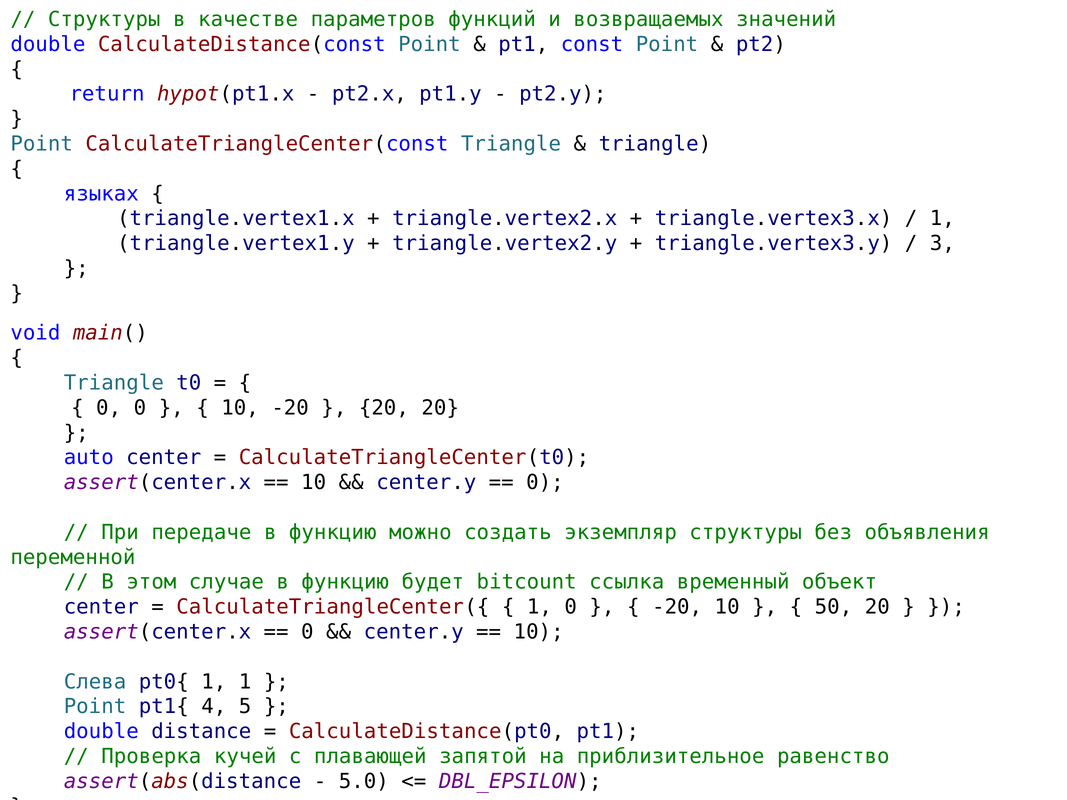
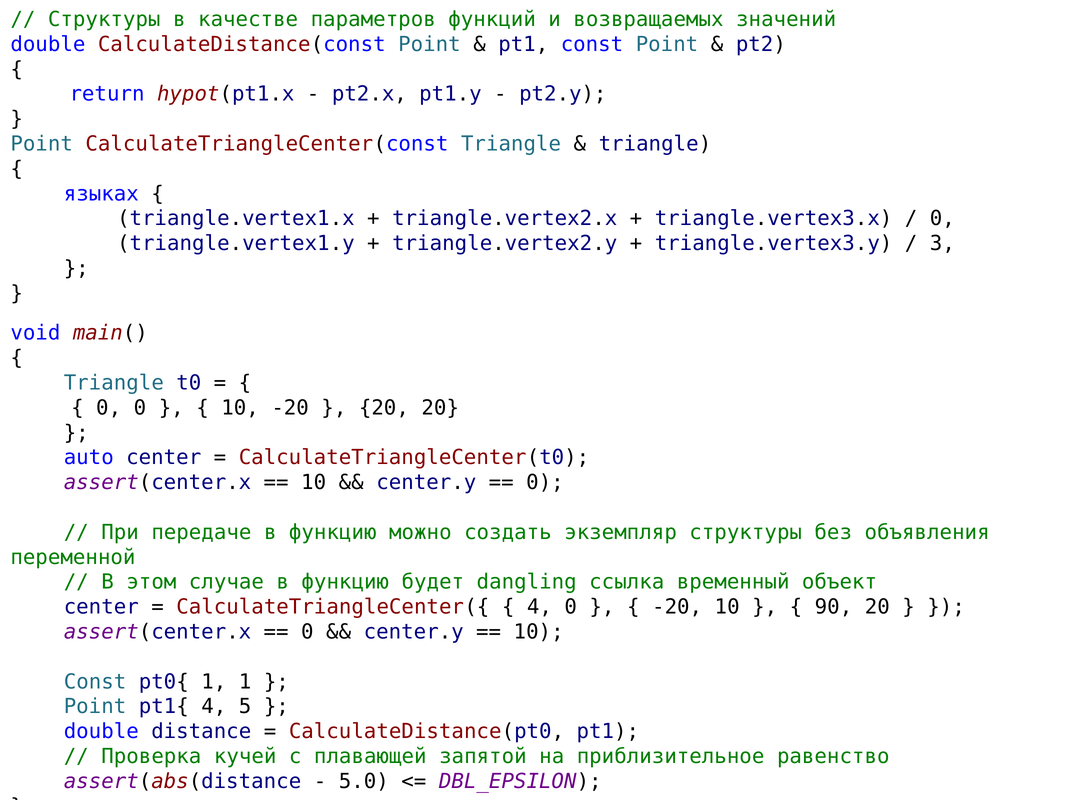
1: 1 -> 0 (942, 219)
bitcount: bitcount -> dangling (527, 582)
1: 1 -> 4 (539, 607)
50: 50 -> 90 (833, 607)
Слева: Слева -> Const (95, 682)
